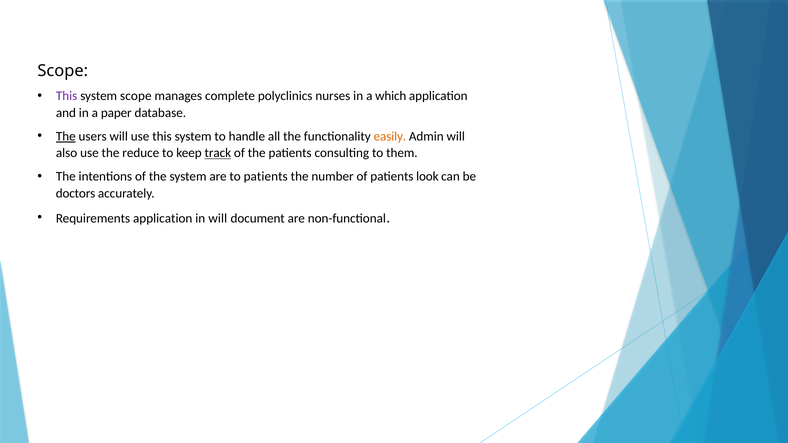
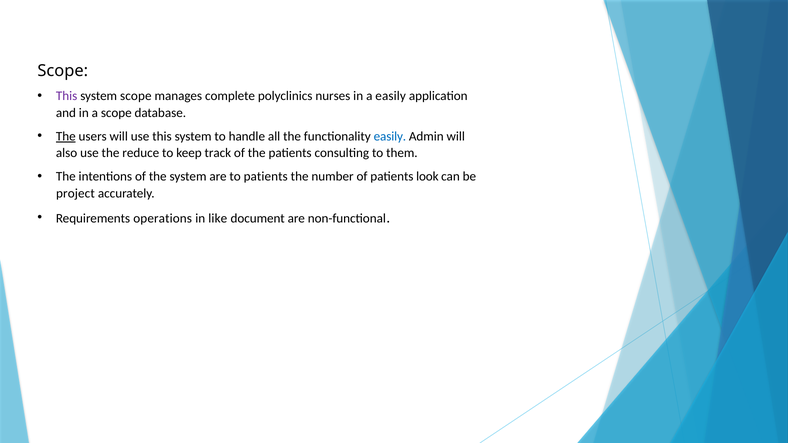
a which: which -> easily (391, 96)
a paper: paper -> scope (116, 113)
easily colour: orange -> blue (390, 136)
track underline: present -> none (218, 153)
doctors: doctors -> project (75, 193)
Requirements application: application -> operations (163, 219)
in will: will -> like (218, 219)
